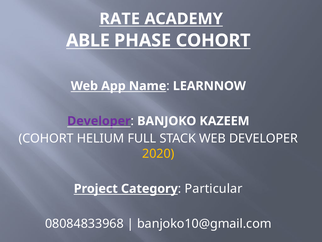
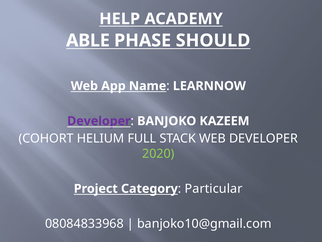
RATE: RATE -> HELP (120, 19)
PHASE COHORT: COHORT -> SHOULD (213, 40)
2020 colour: yellow -> light green (158, 153)
